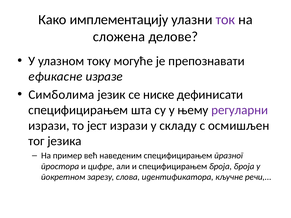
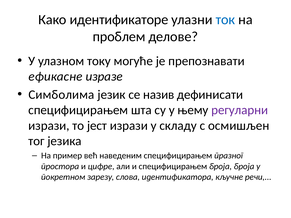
имплементацију: имплементацију -> идентификаторе (119, 20)
ток colour: purple -> blue (225, 20)
сложена: сложена -> проблем (119, 37)
ниске: ниске -> назив (159, 95)
